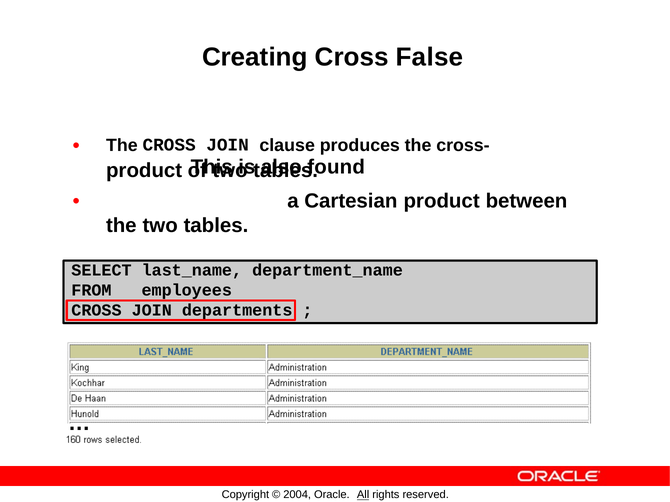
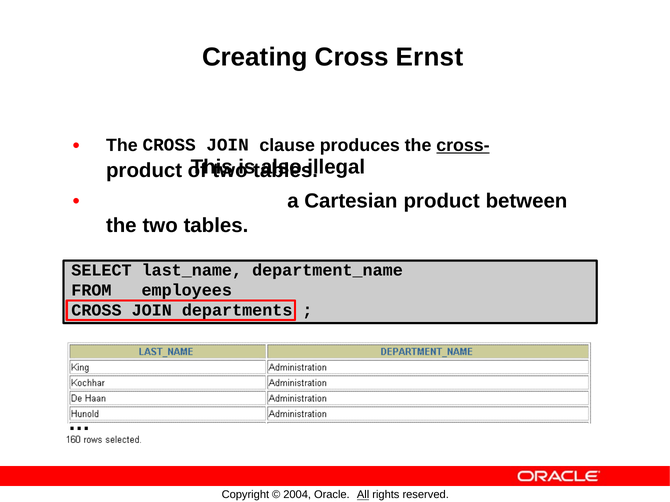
False: False -> Ernst (429, 57)
cross- underline: none -> present (463, 146)
found: found -> illegal (336, 167)
